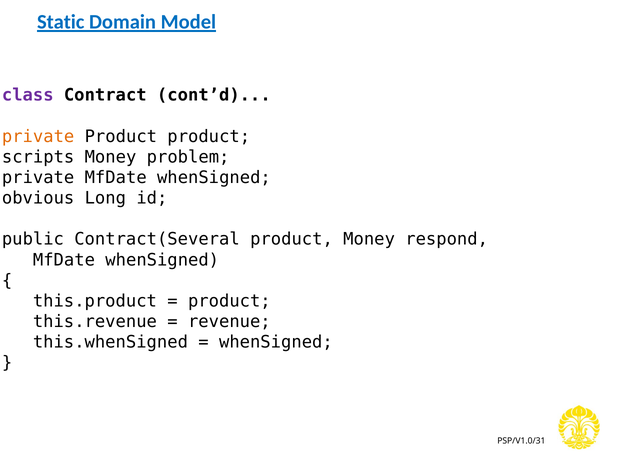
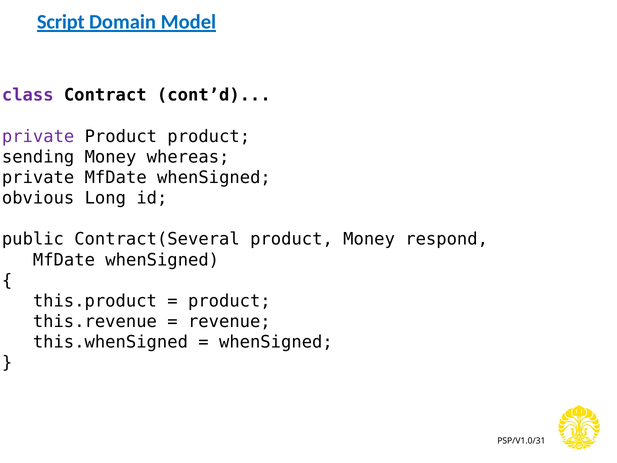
Static: Static -> Script (61, 22)
private colour: orange -> purple (38, 136)
scripts: scripts -> sending (38, 157)
problem: problem -> whereas (188, 157)
